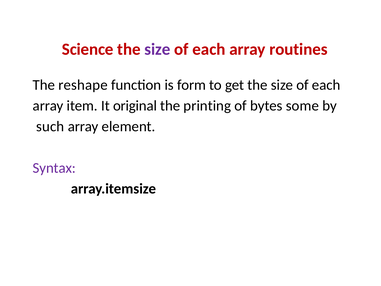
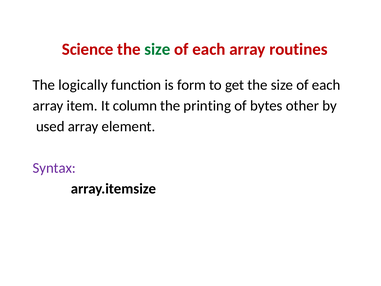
size colour: purple -> green (157, 49)
reshape: reshape -> logically (83, 85)
original: original -> column (135, 106)
some: some -> other (302, 106)
such: such -> used (50, 126)
